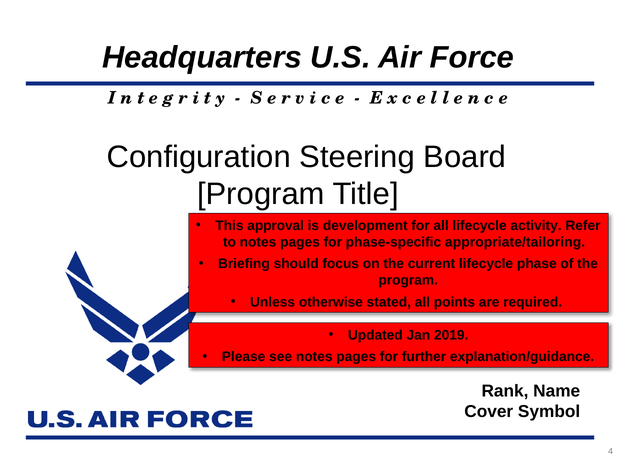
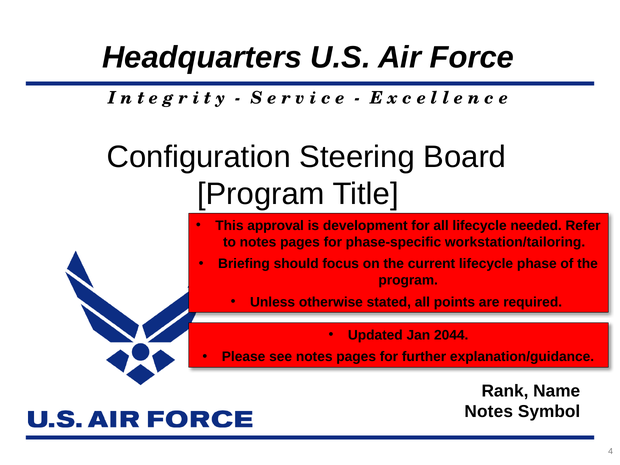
activity: activity -> needed (536, 226)
appropriate/tailoring: appropriate/tailoring -> workstation/tailoring (515, 242)
2019: 2019 -> 2044 (451, 335)
Cover: Cover -> Notes (489, 412)
